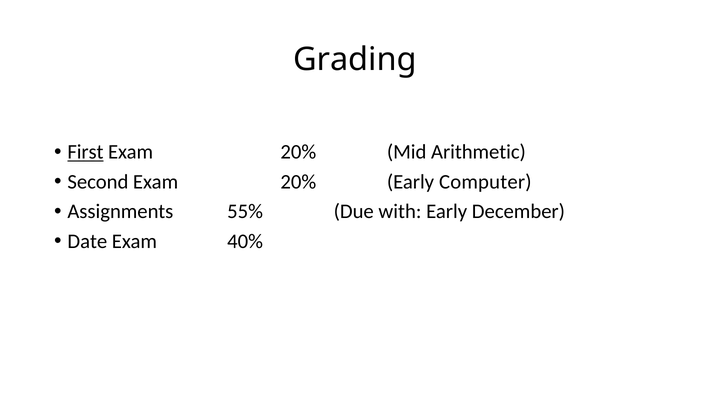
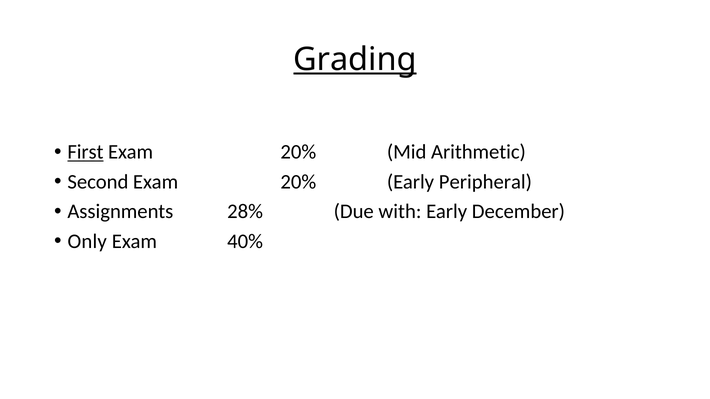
Grading underline: none -> present (355, 60)
Computer: Computer -> Peripheral (485, 182)
55%: 55% -> 28% (245, 212)
Date: Date -> Only (87, 242)
